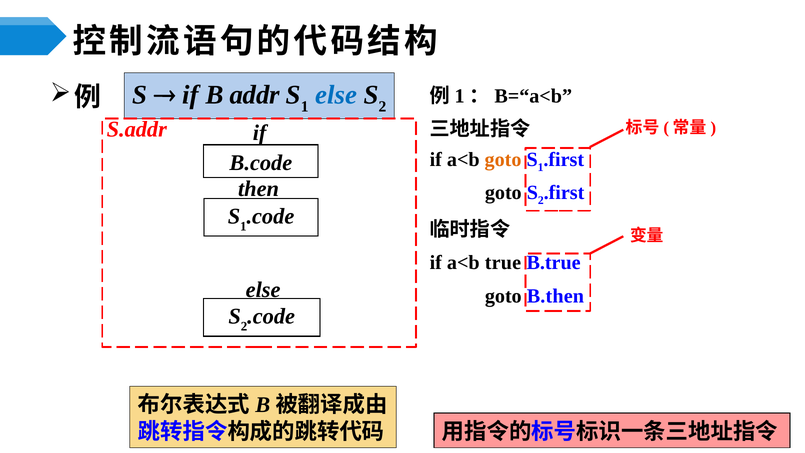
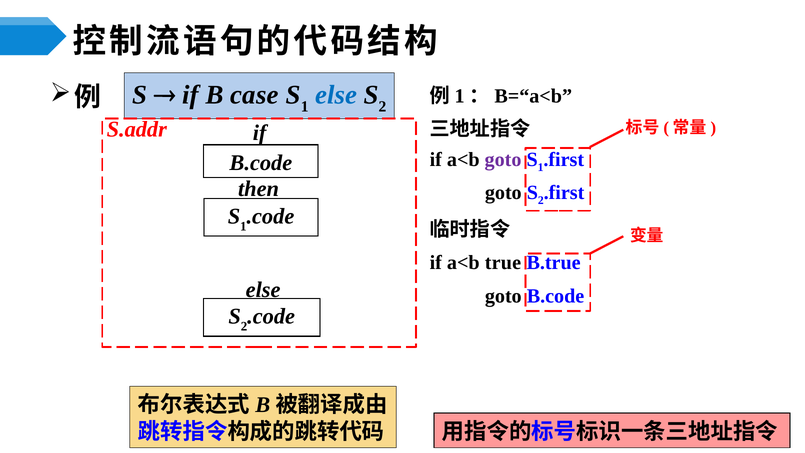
addr: addr -> case (255, 95)
goto colour: orange -> purple (503, 159)
goto B.then: B.then -> B.code (556, 296)
